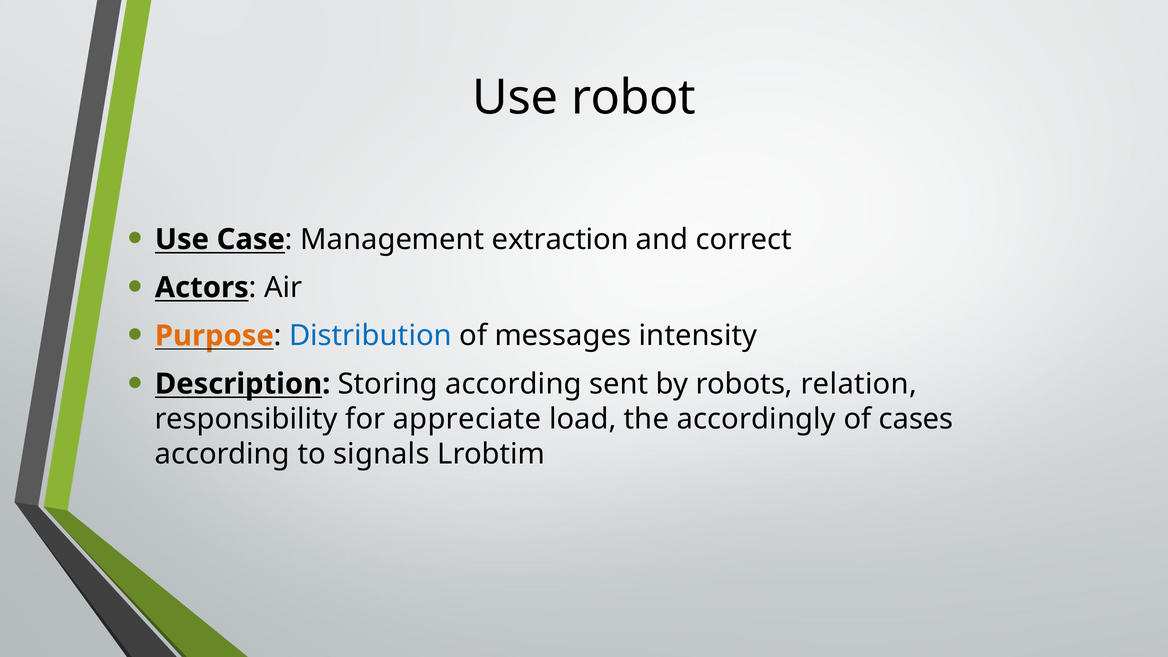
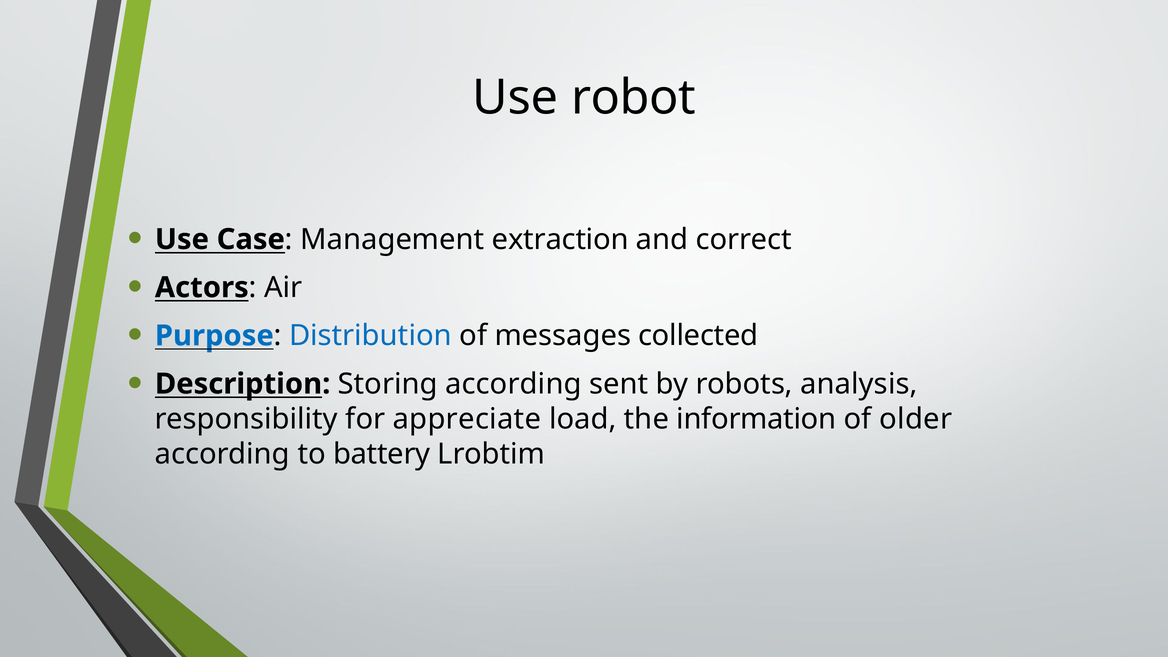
Purpose colour: orange -> blue (214, 336)
intensity: intensity -> collected (698, 336)
relation: relation -> analysis (859, 384)
accordingly: accordingly -> information (756, 419)
cases: cases -> older (916, 419)
signals: signals -> battery (382, 454)
